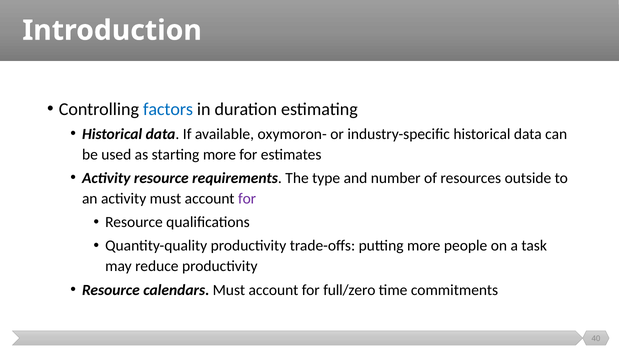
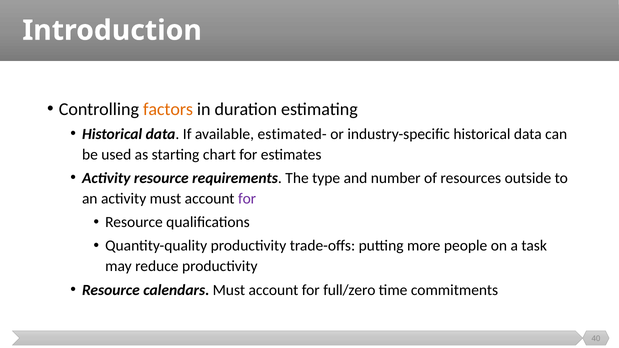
factors colour: blue -> orange (168, 109)
oxymoron-: oxymoron- -> estimated- (292, 134)
starting more: more -> chart (219, 155)
